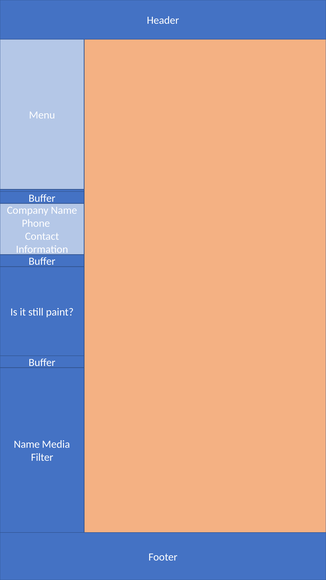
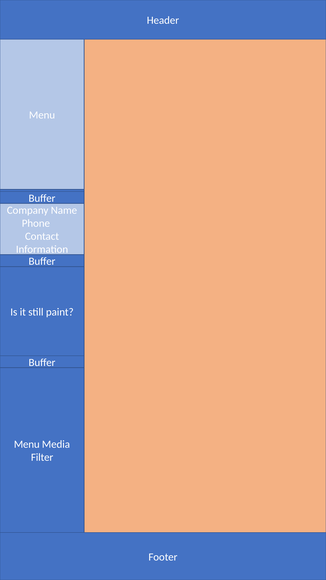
Name: Name -> Menu (27, 444)
